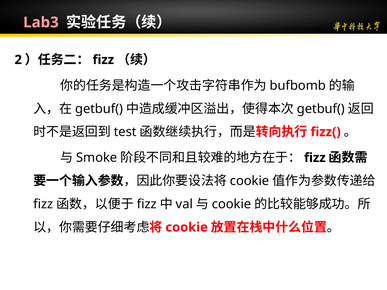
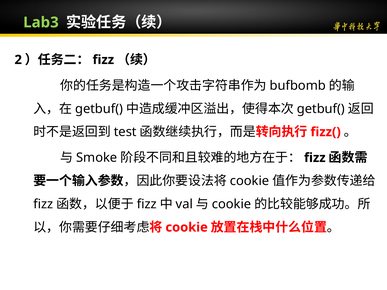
Lab3 colour: pink -> light green (41, 22)
